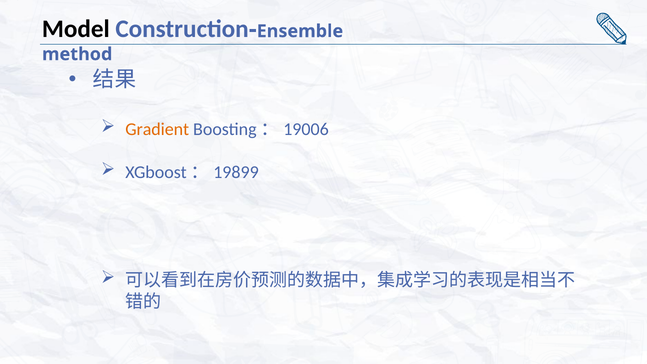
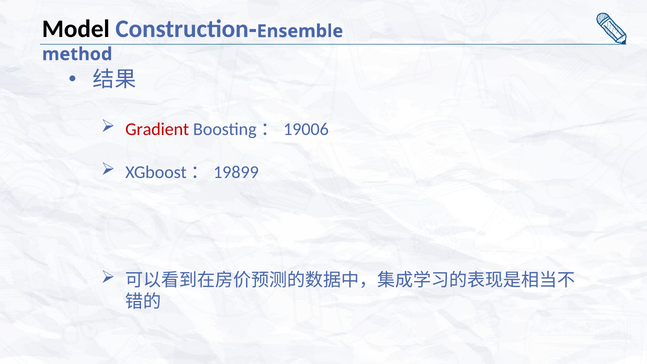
Gradient colour: orange -> red (157, 129)
